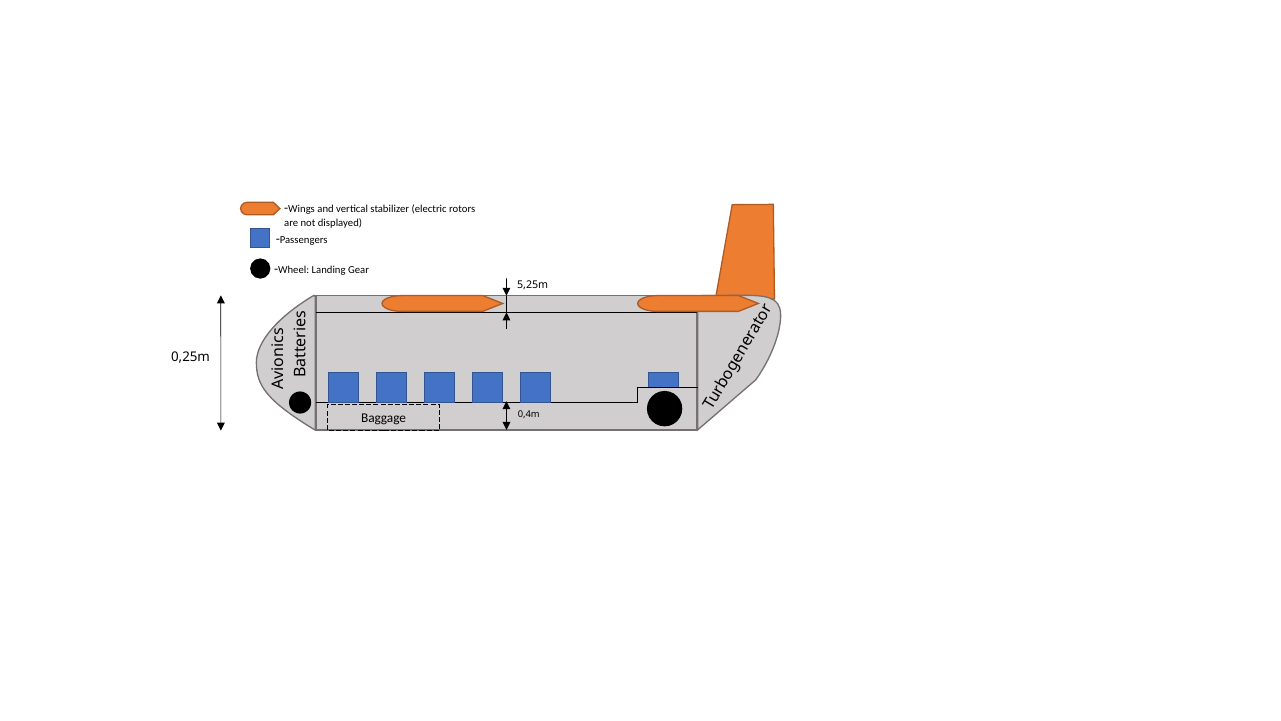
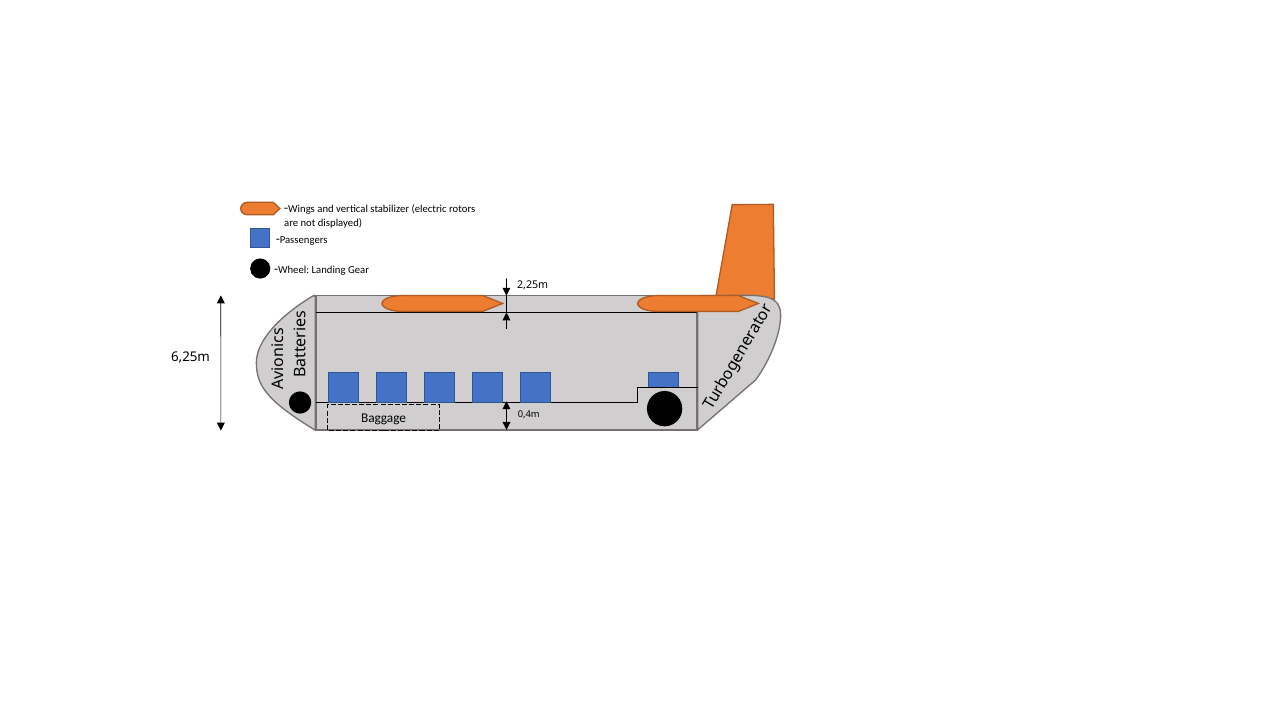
5,25m: 5,25m -> 2,25m (533, 285)
0,25m: 0,25m -> 6,25m (191, 357)
